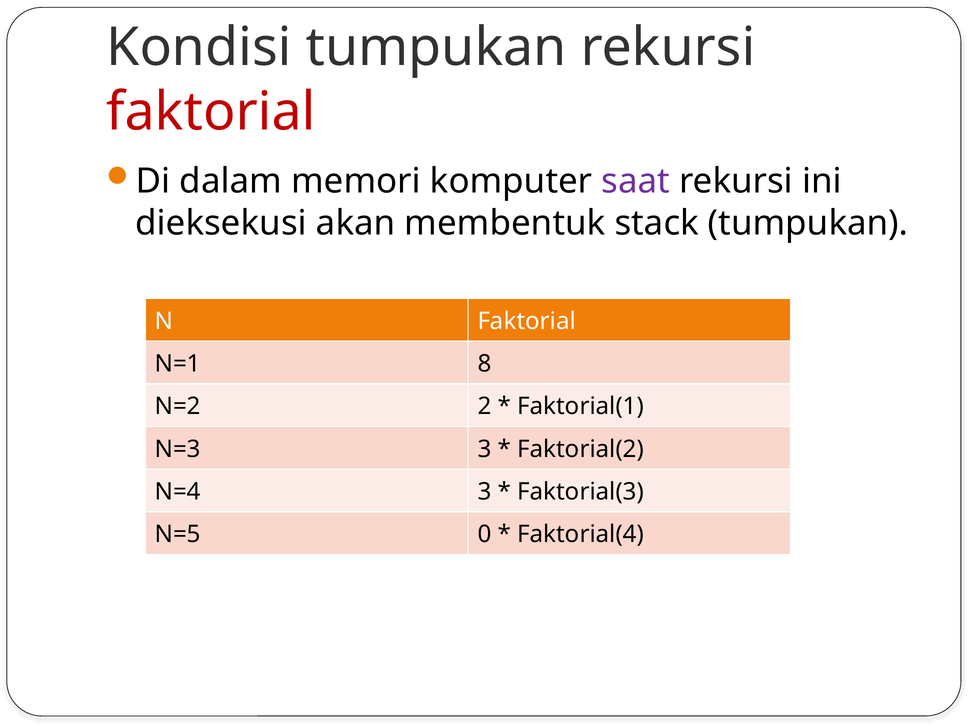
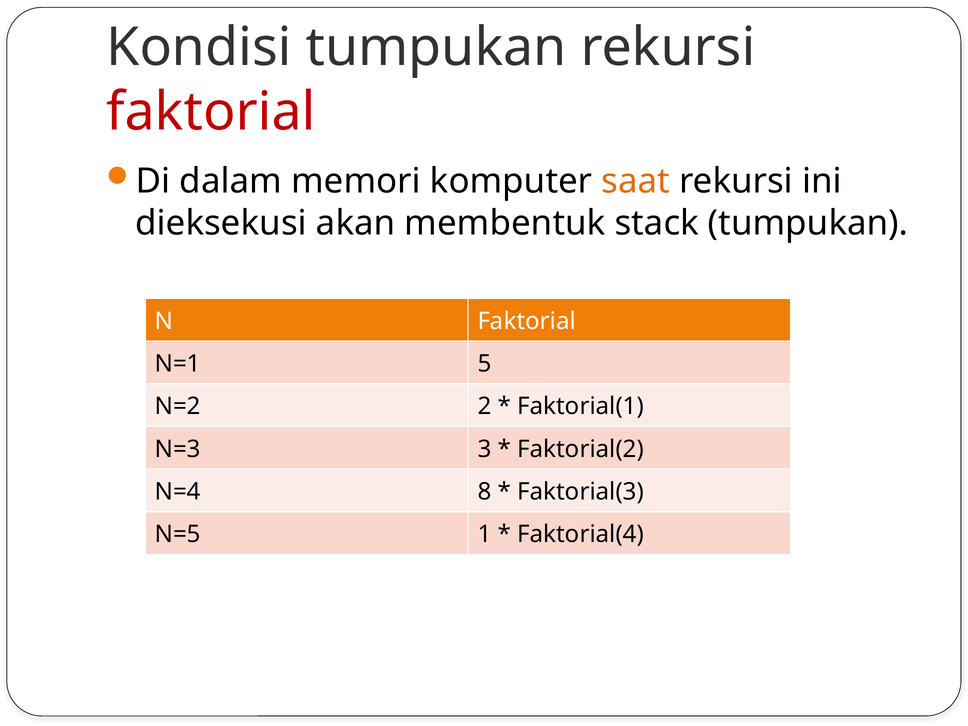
saat colour: purple -> orange (636, 181)
8: 8 -> 5 (484, 364)
N=4 3: 3 -> 8 (484, 492)
0: 0 -> 1 (484, 534)
